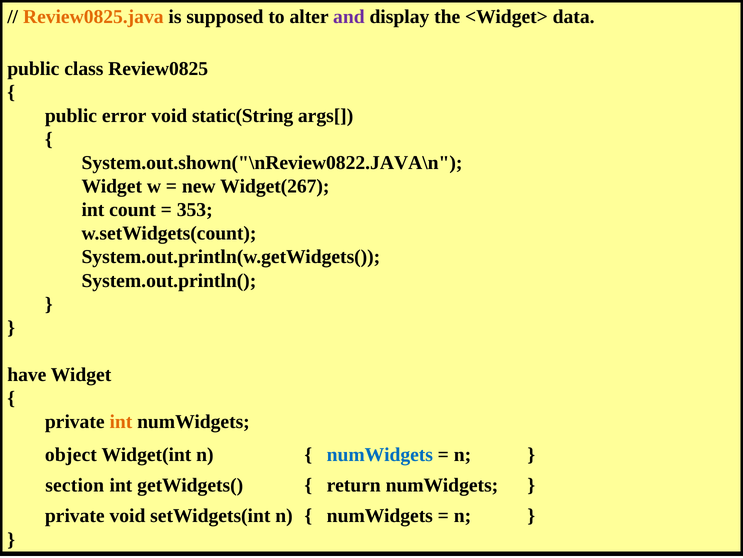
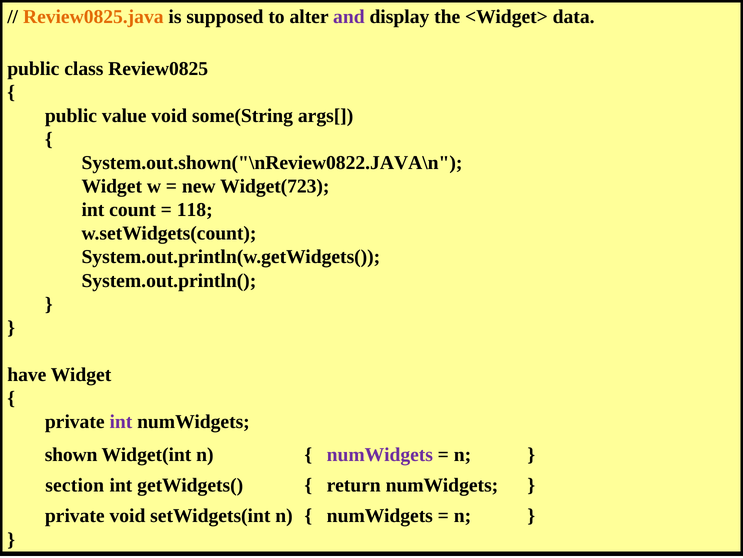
error: error -> value (124, 116)
static(String: static(String -> some(String (243, 116)
Widget(267: Widget(267 -> Widget(723 (275, 186)
353: 353 -> 118 (195, 210)
int colour: orange -> purple (121, 421)
object: object -> shown (71, 454)
numWidgets colour: blue -> purple (380, 454)
